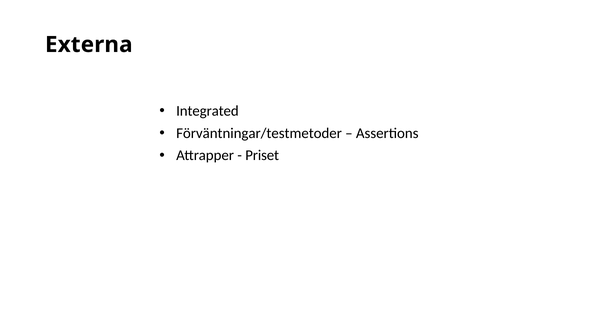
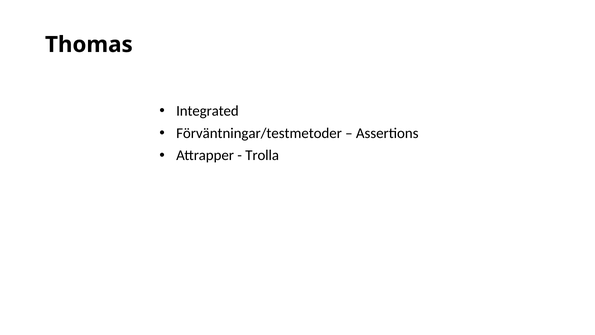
Externa: Externa -> Thomas (89, 45)
Priset: Priset -> Trolla (262, 155)
